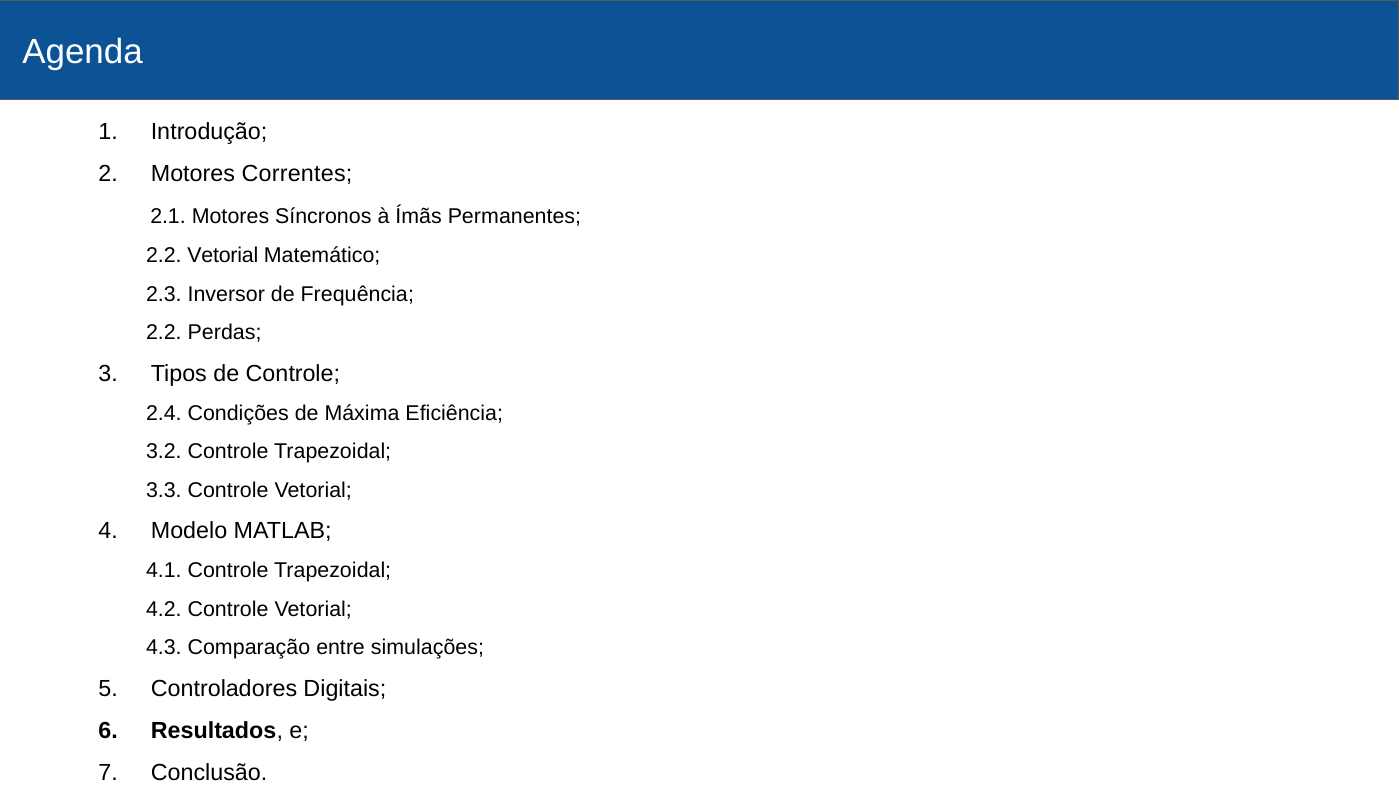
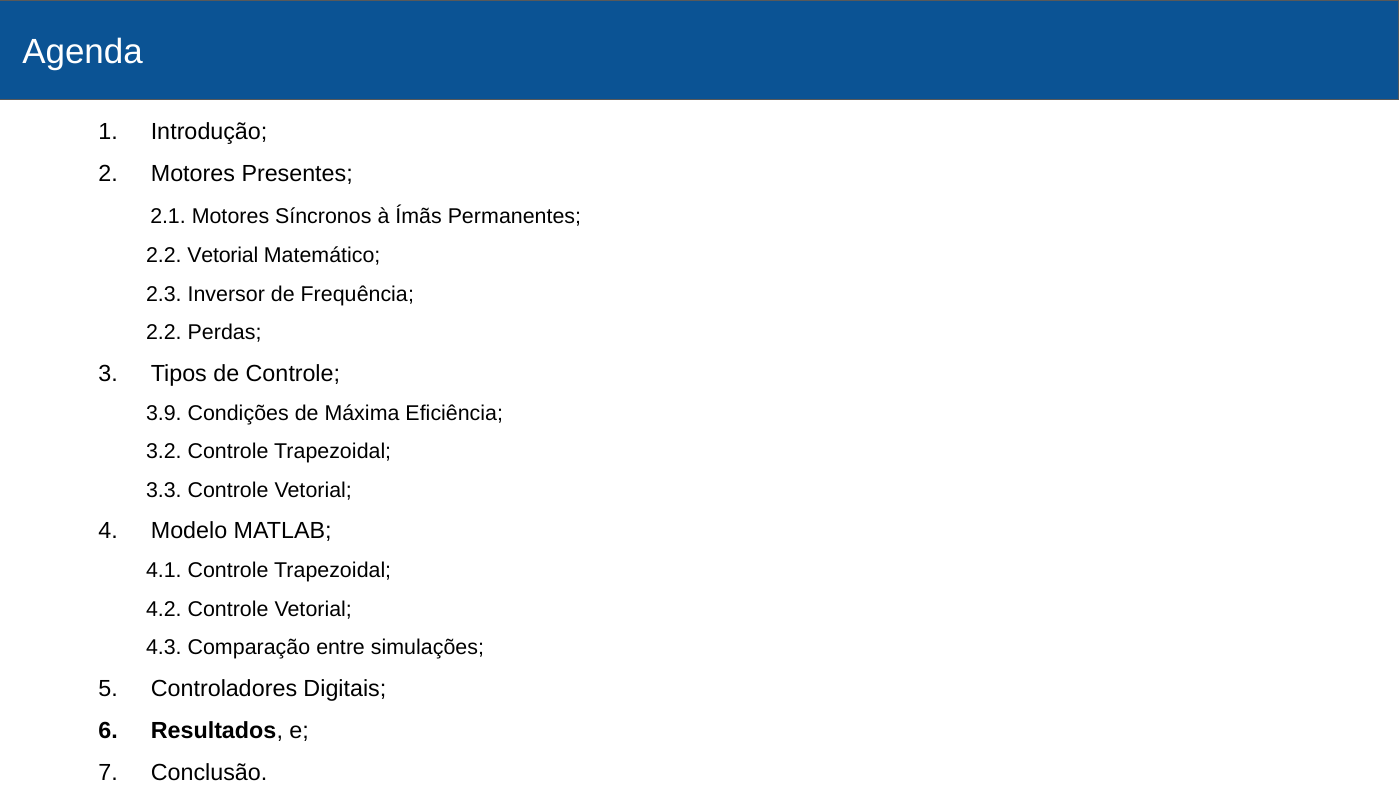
Correntes: Correntes -> Presentes (297, 174)
2.4: 2.4 -> 3.9 (164, 413)
